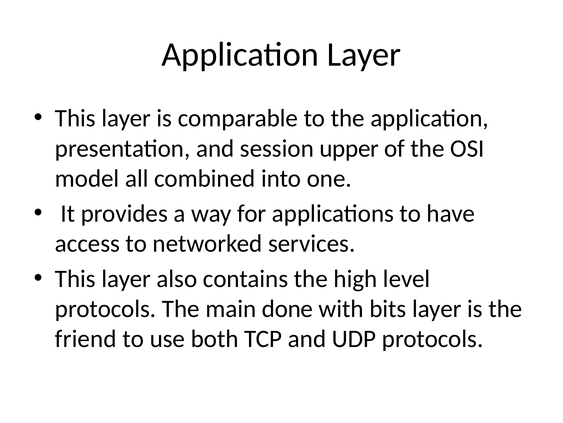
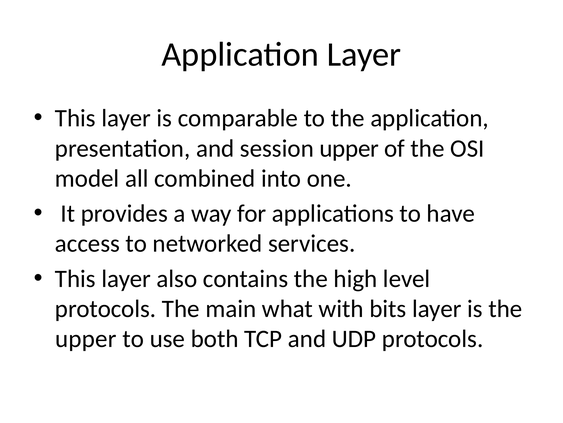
done: done -> what (287, 308)
friend: friend -> upper (86, 338)
